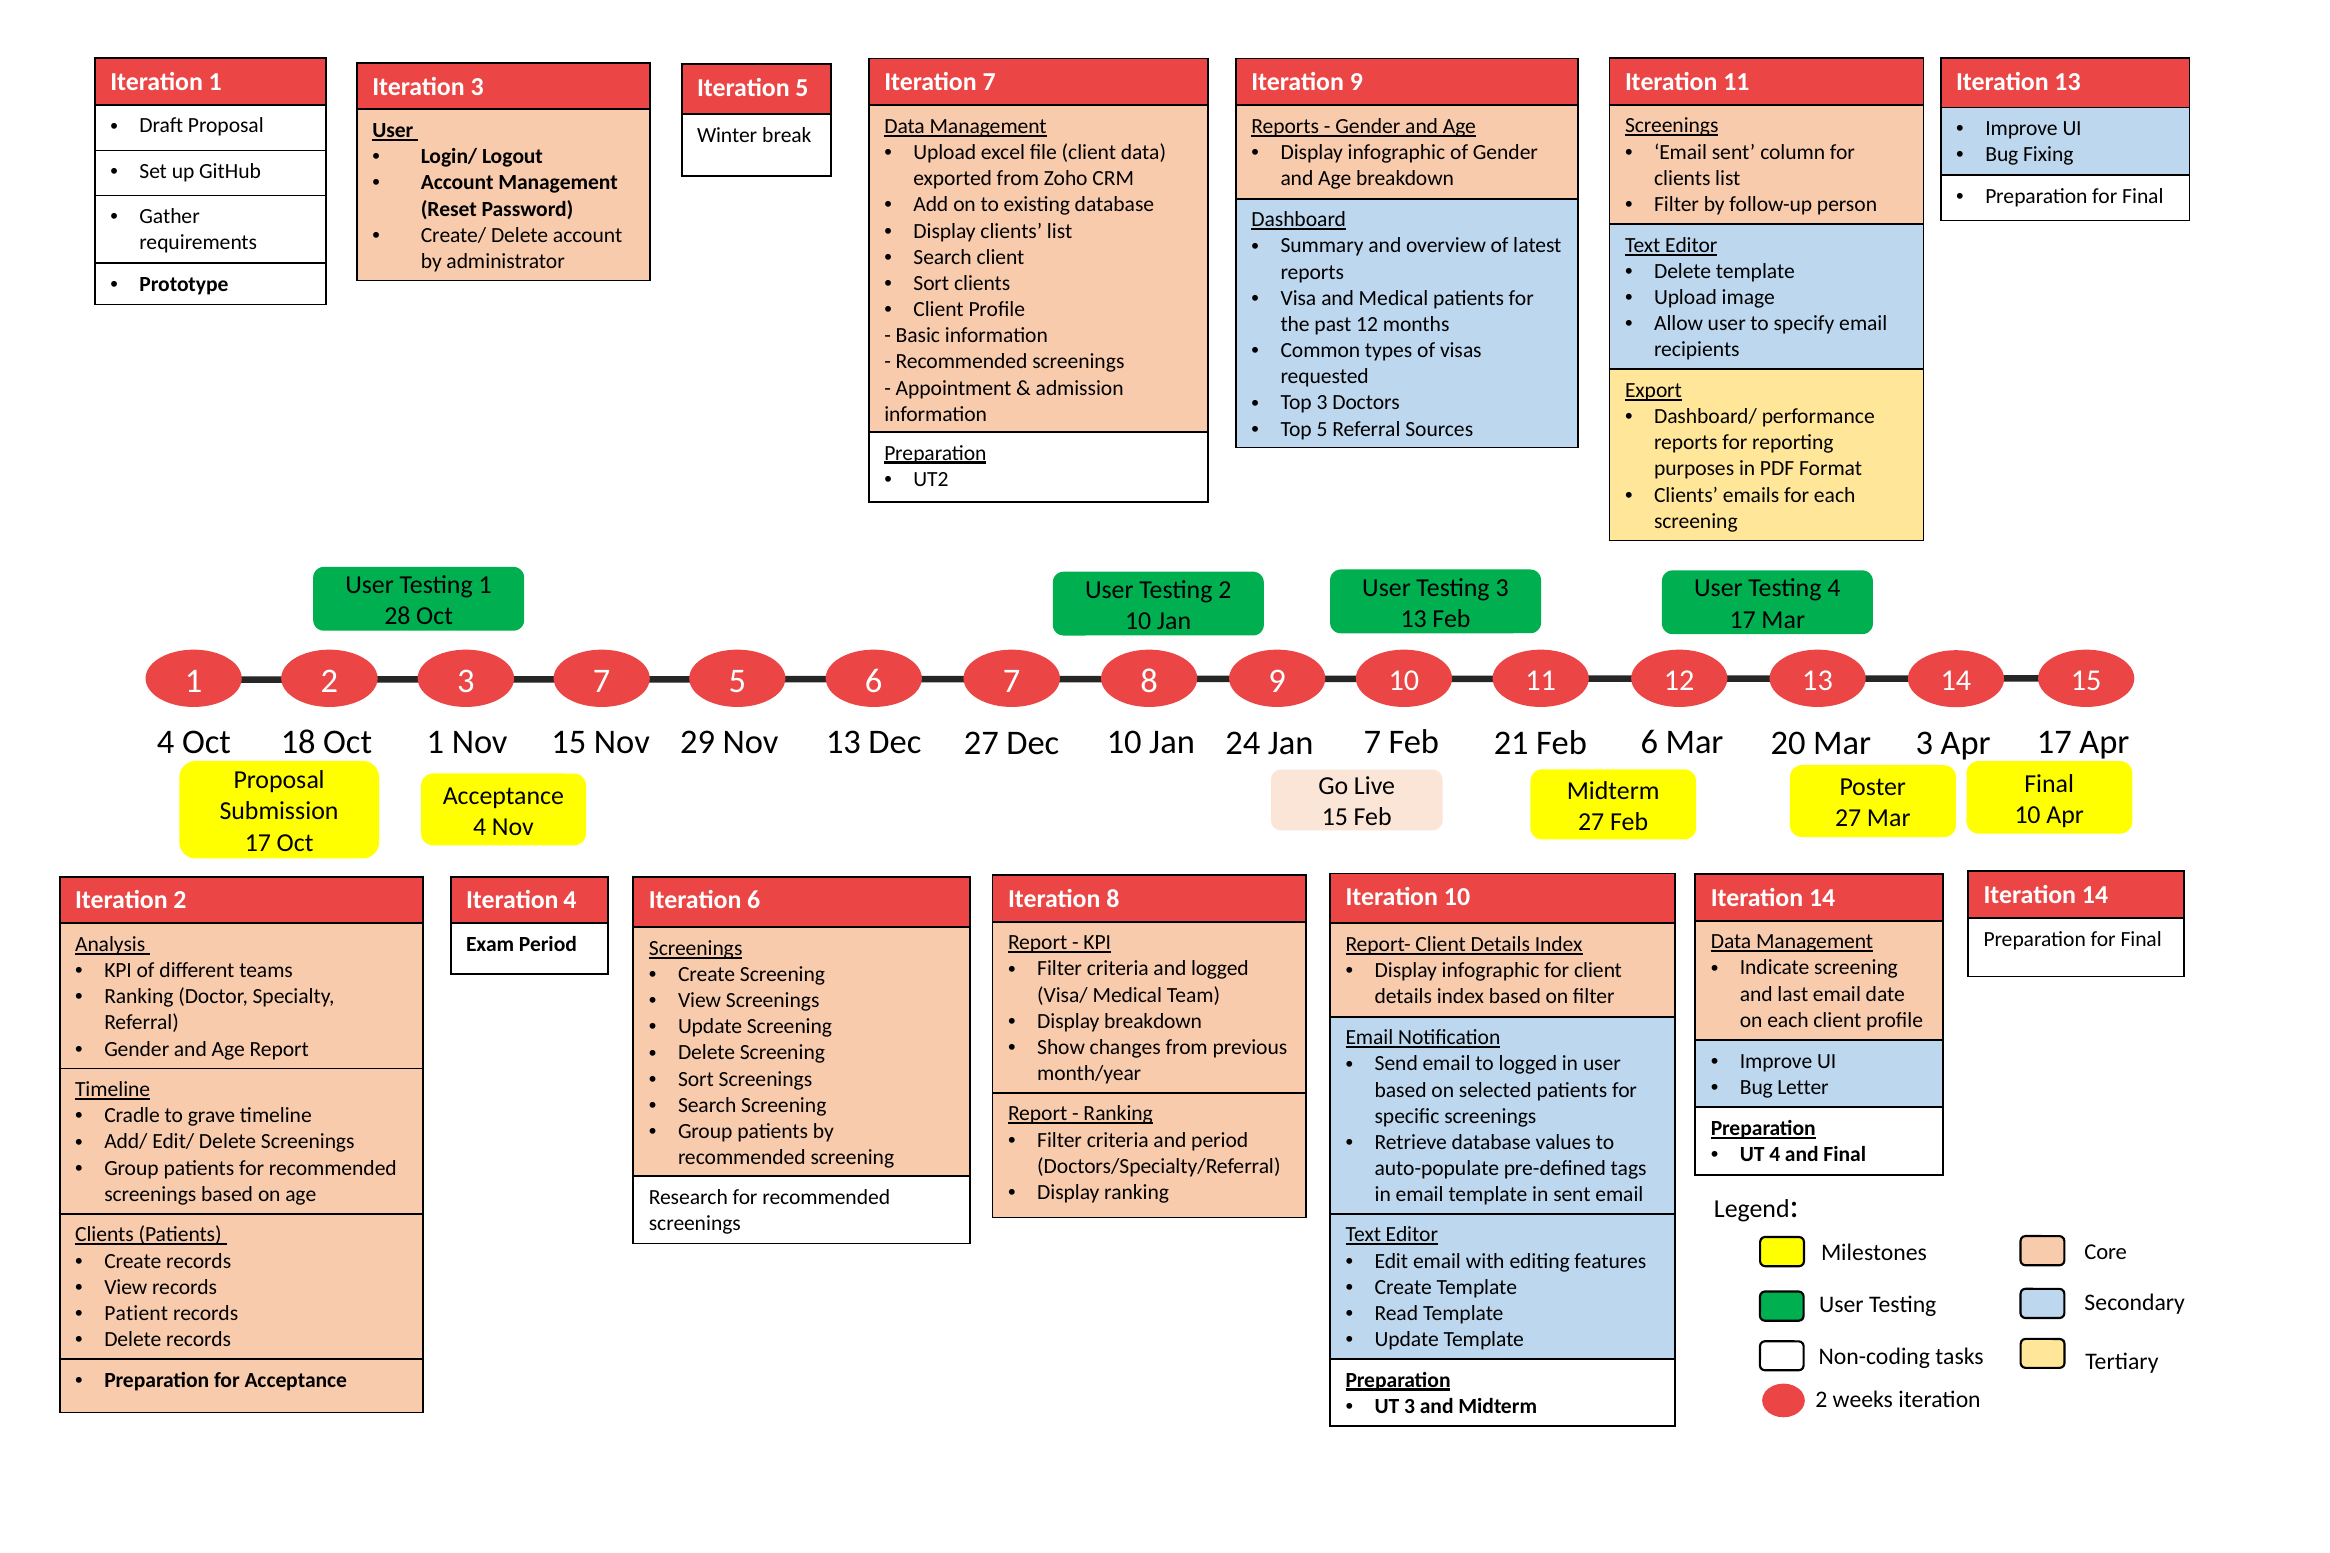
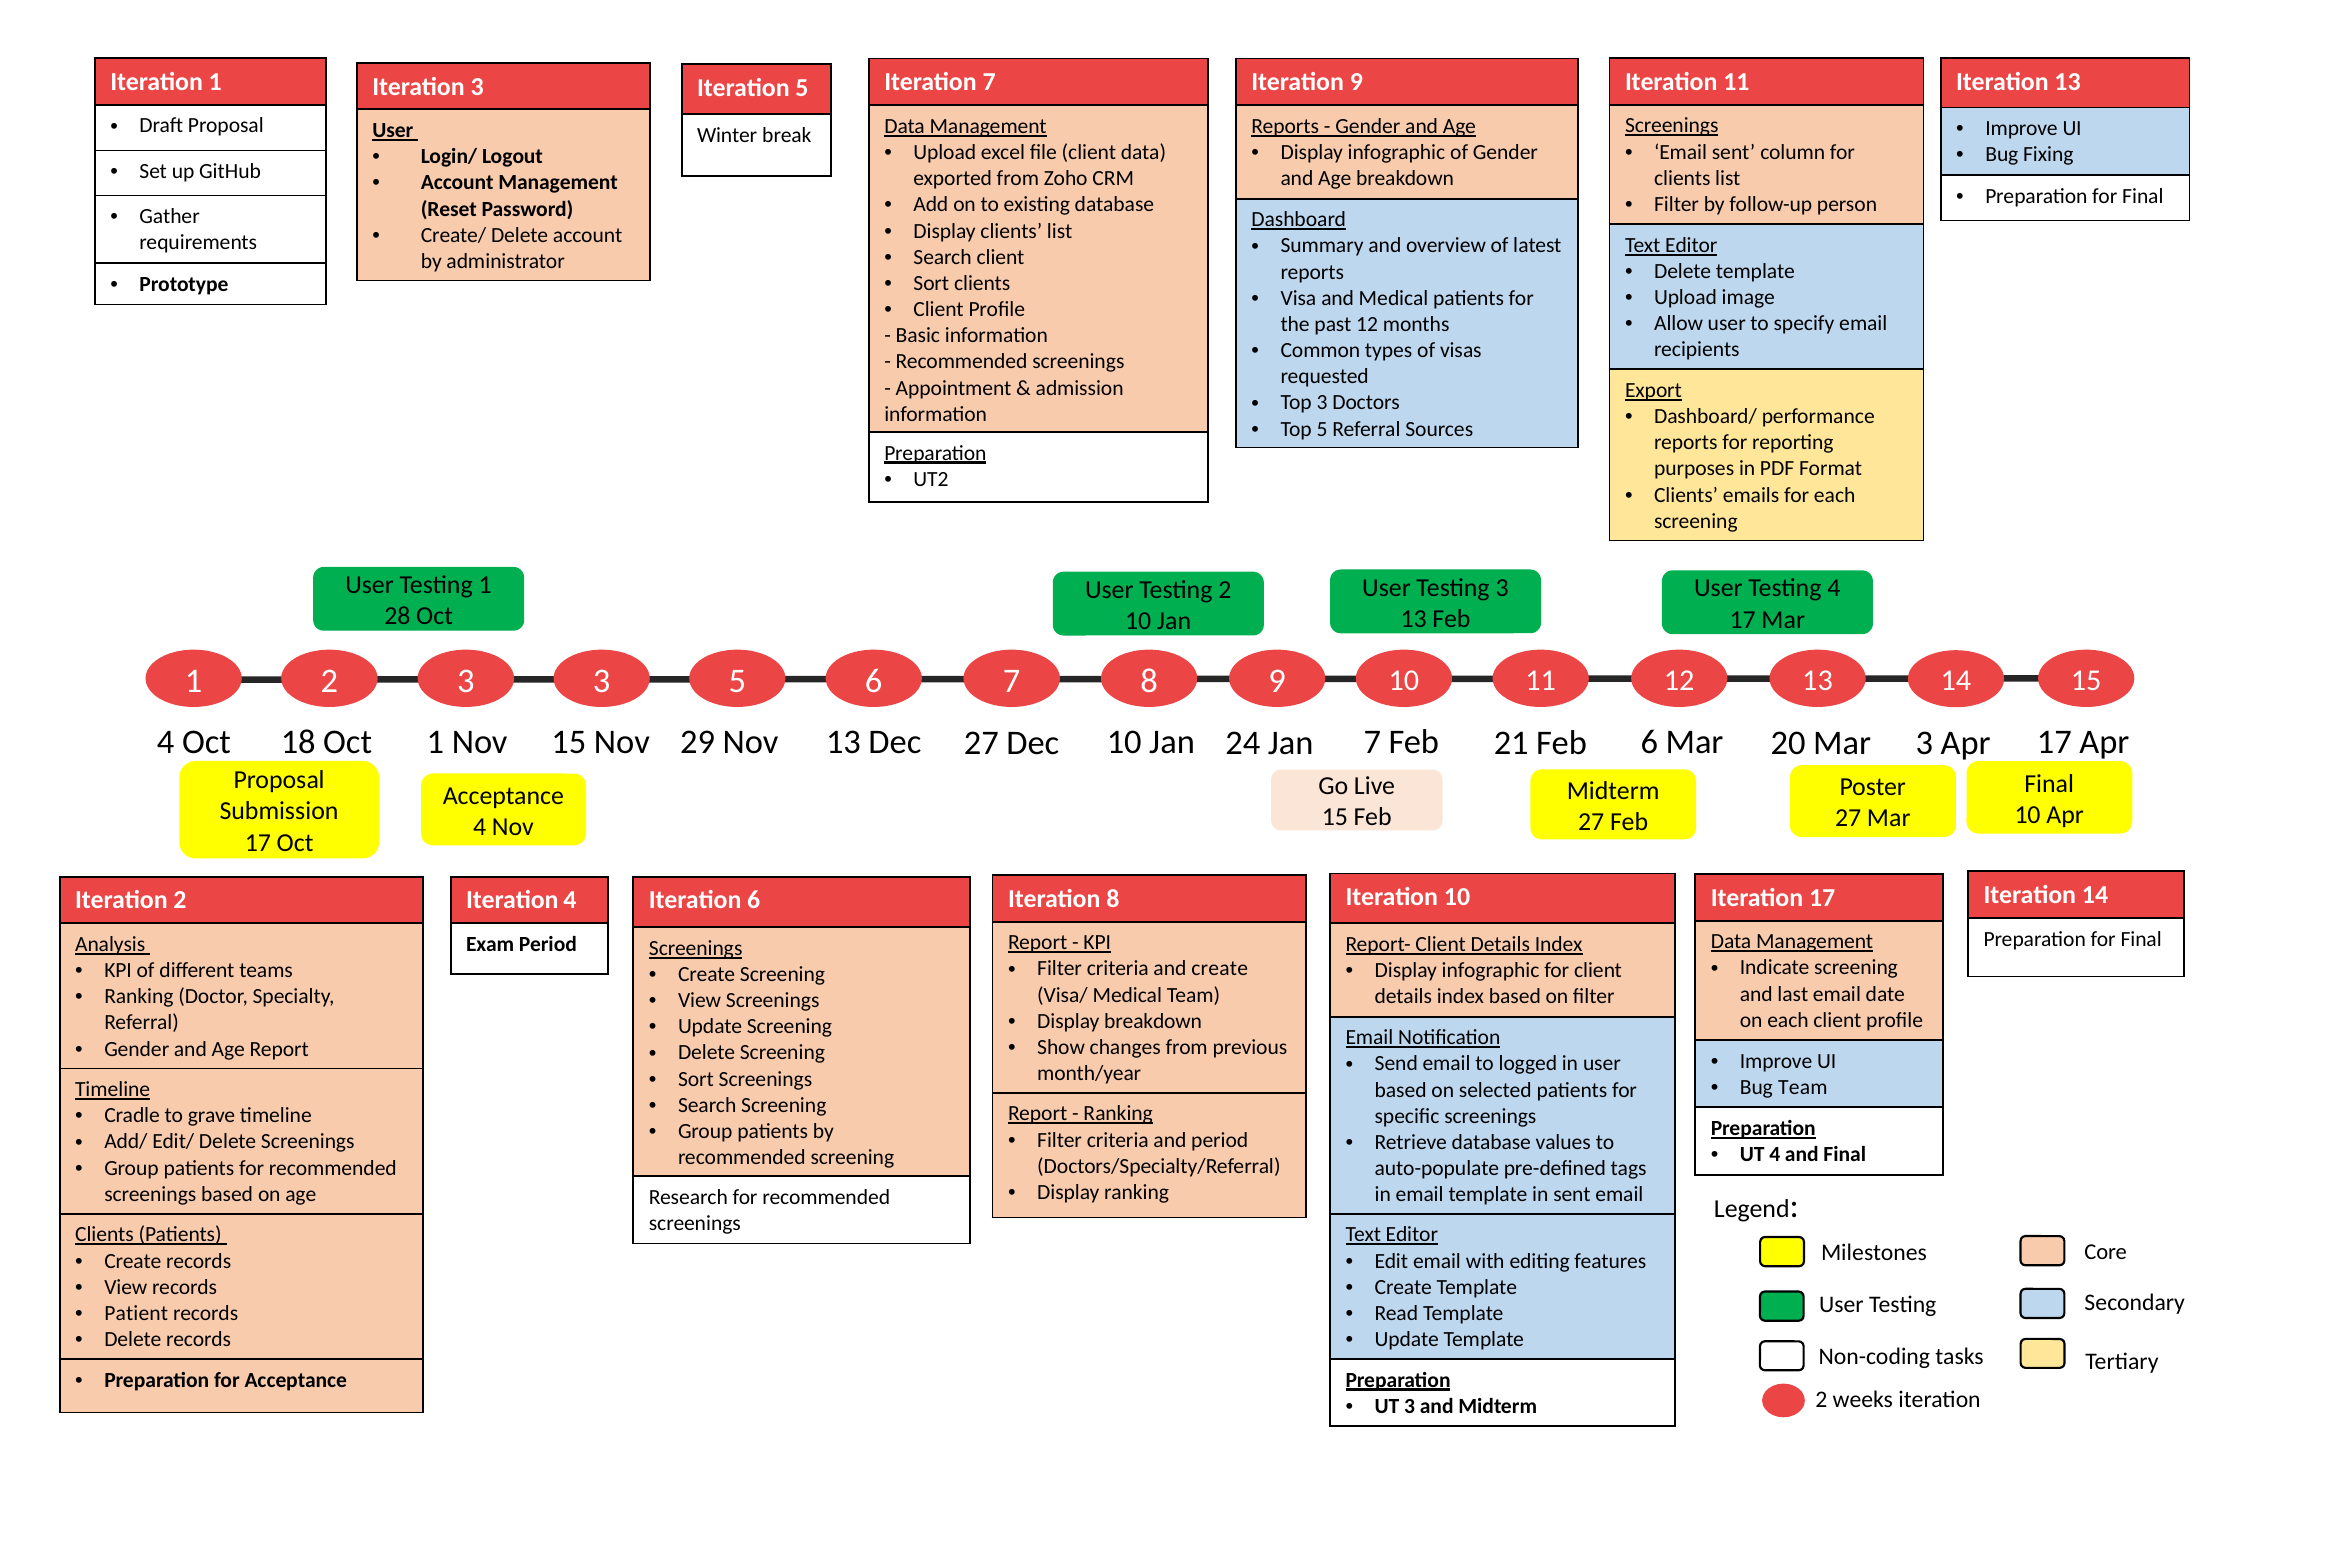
3 7: 7 -> 3 (602, 681)
14: 14 -> 17 (1822, 898)
and logged: logged -> create (1220, 969)
Bug Letter: Letter -> Team (1803, 1087)
